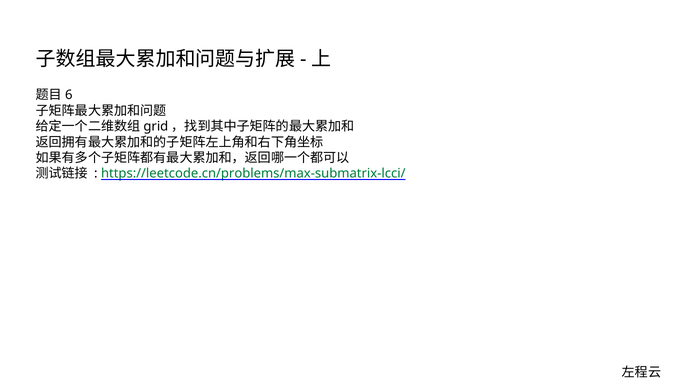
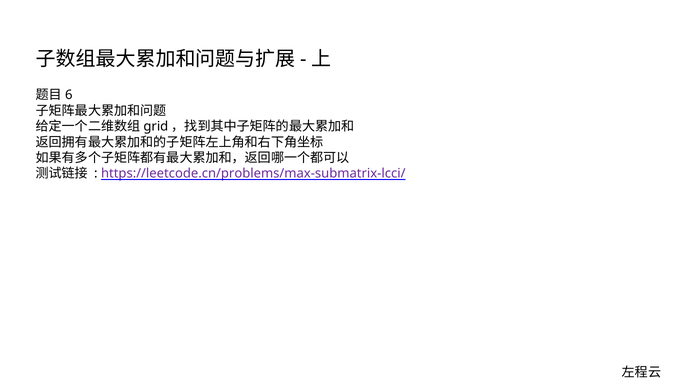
https://leetcode.cn/problems/max-submatrix-lcci/ colour: green -> purple (253, 174)
